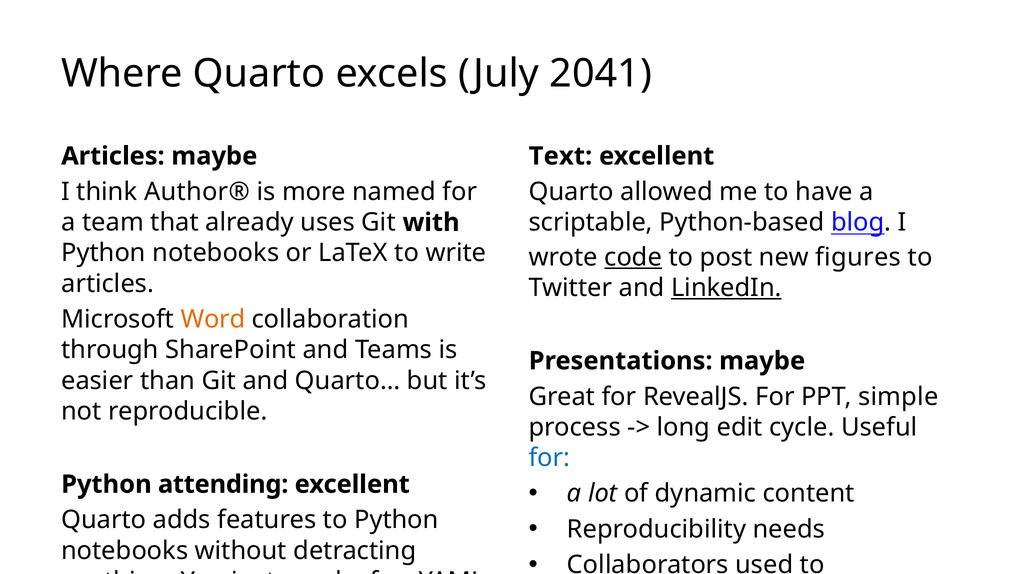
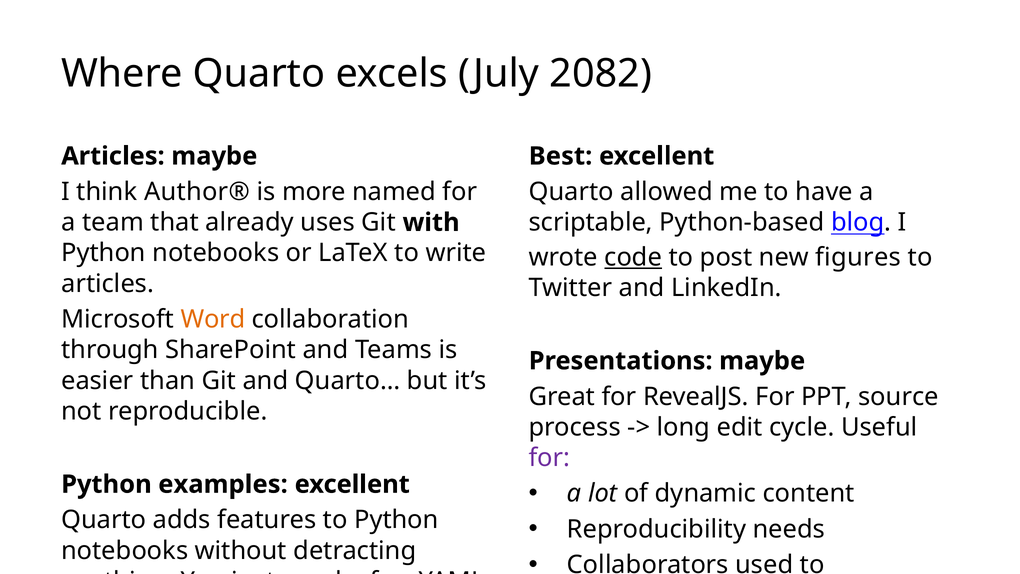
2041: 2041 -> 2082 (601, 74)
Text: Text -> Best (561, 156)
LinkedIn underline: present -> none (726, 288)
simple: simple -> source (898, 396)
for colour: blue -> purple (549, 458)
attending: attending -> examples (223, 484)
